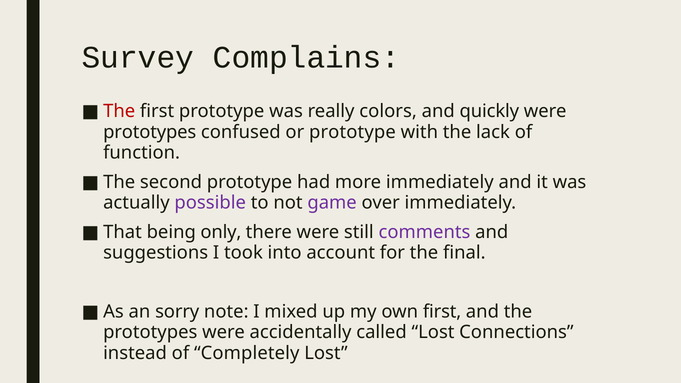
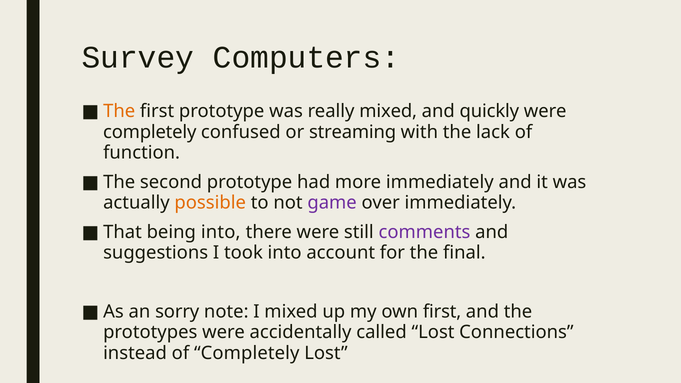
Complains: Complains -> Computers (307, 57)
The colour: red -> orange (119, 111)
really colors: colors -> mixed (388, 111)
prototypes: prototypes -> completely (150, 132)
or prototype: prototype -> streaming (353, 132)
possible colour: purple -> orange (210, 203)
being only: only -> into (221, 232)
